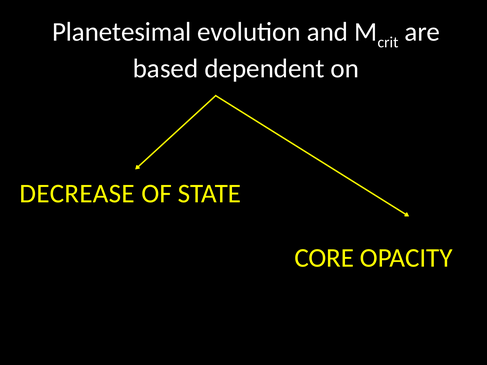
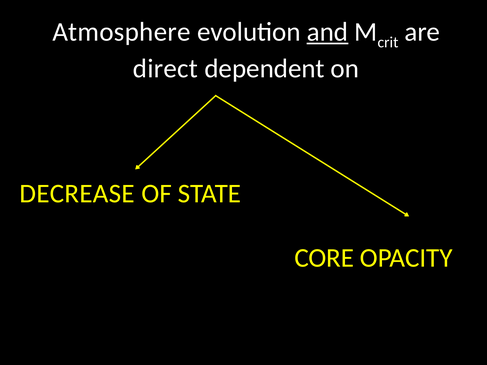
Planetesimal: Planetesimal -> Atmosphere (122, 32)
and underline: none -> present (328, 32)
based: based -> direct (165, 69)
